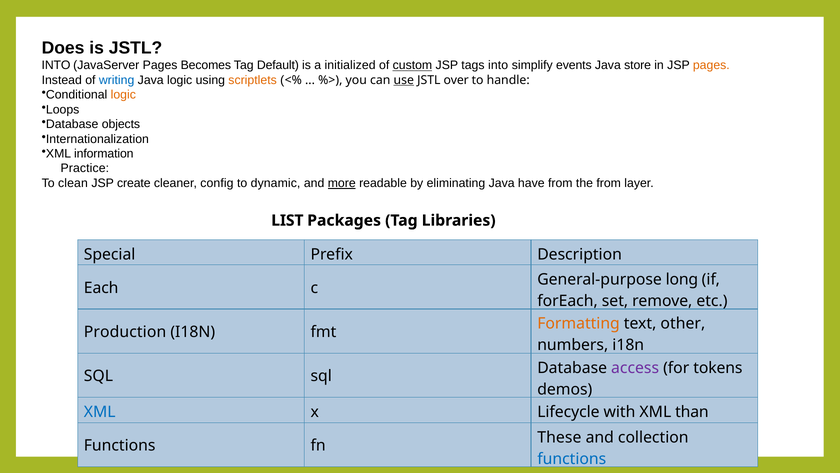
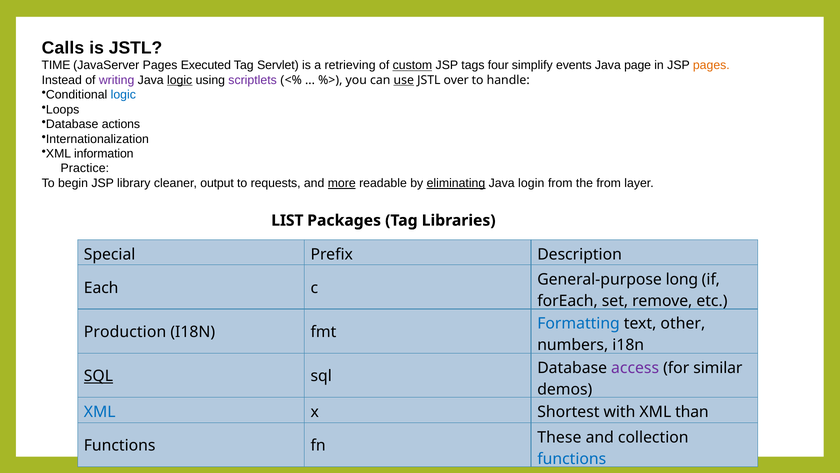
Does: Does -> Calls (63, 48)
INTO: INTO -> TIME (56, 65)
Becomes: Becomes -> Executed (206, 65)
Default: Default -> Servlet (278, 65)
initialized: initialized -> retrieving (350, 65)
tags into: into -> four (498, 65)
store: store -> page (638, 65)
writing colour: blue -> purple (117, 80)
logic underline: none -> present (180, 80)
scriptlets colour: orange -> purple (253, 80)
logic colour: orange -> blue (123, 95)
objects: objects -> actions (121, 124)
clean: clean -> begin (73, 183)
create: create -> library (134, 183)
config: config -> output (217, 183)
dynamic: dynamic -> requests (276, 183)
eliminating underline: none -> present (456, 183)
have: have -> login (531, 183)
Formatting colour: orange -> blue (579, 323)
tokens: tokens -> similar (718, 368)
SQL underline: none -> present (98, 376)
Lifecycle: Lifecycle -> Shortest (568, 412)
